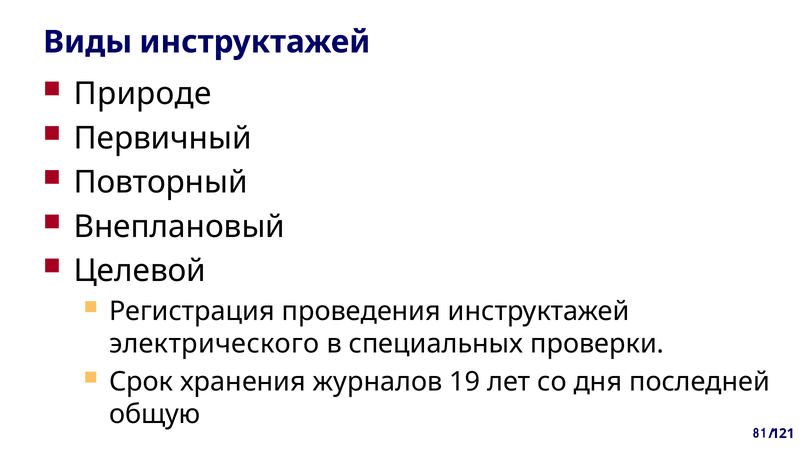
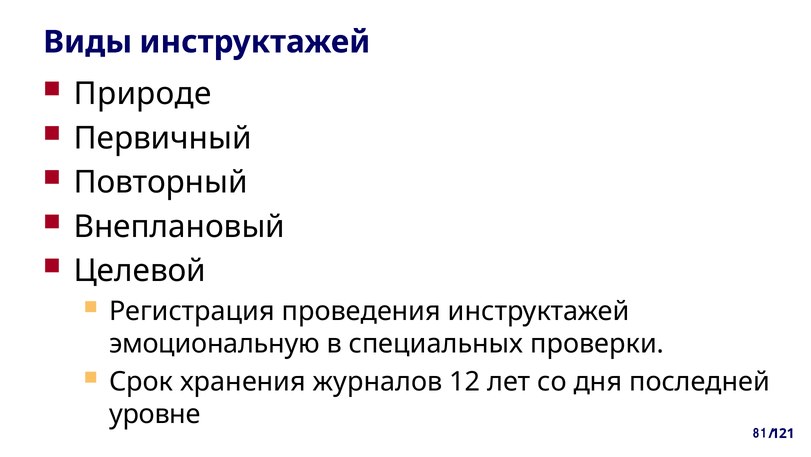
электрического: электрического -> эмоциональную (214, 343)
19: 19 -> 12 (465, 381)
общую: общую -> уровне (155, 413)
